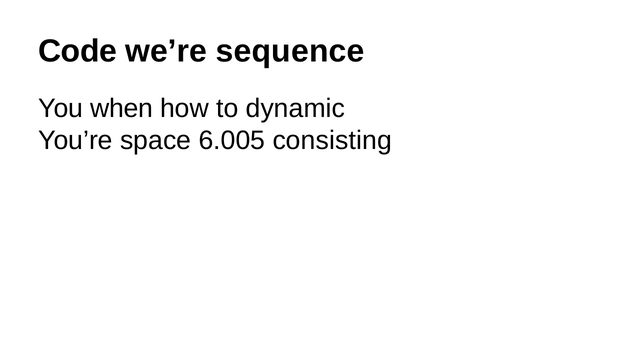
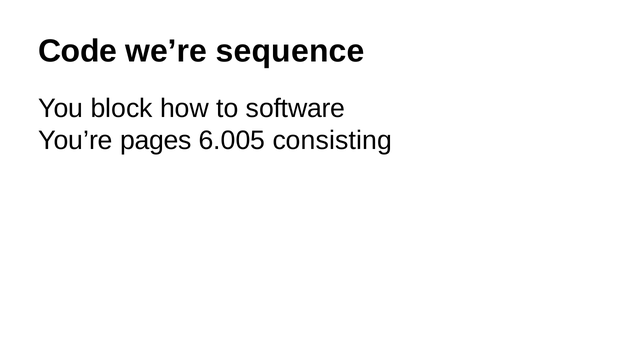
when: when -> block (122, 108)
dynamic: dynamic -> software (296, 108)
space: space -> pages (156, 140)
